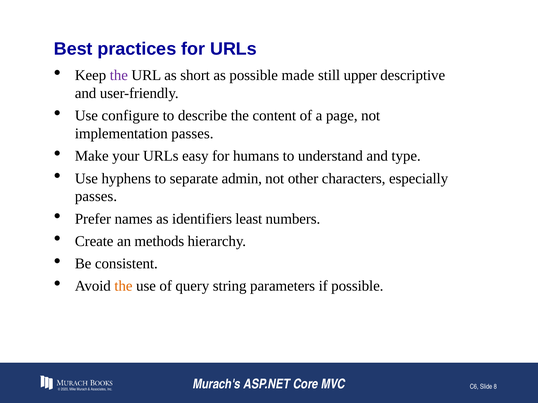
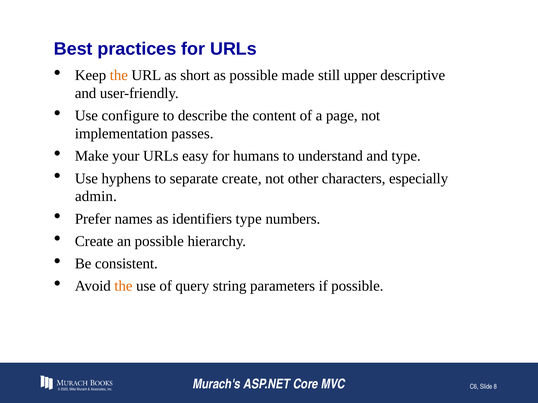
the colour: purple -> orange (119, 75)
separate admin: admin -> create (242, 179)
passes: passes -> admin (96, 197)
identifiers least: least -> type (249, 219)
an methods: methods -> possible (159, 241)
